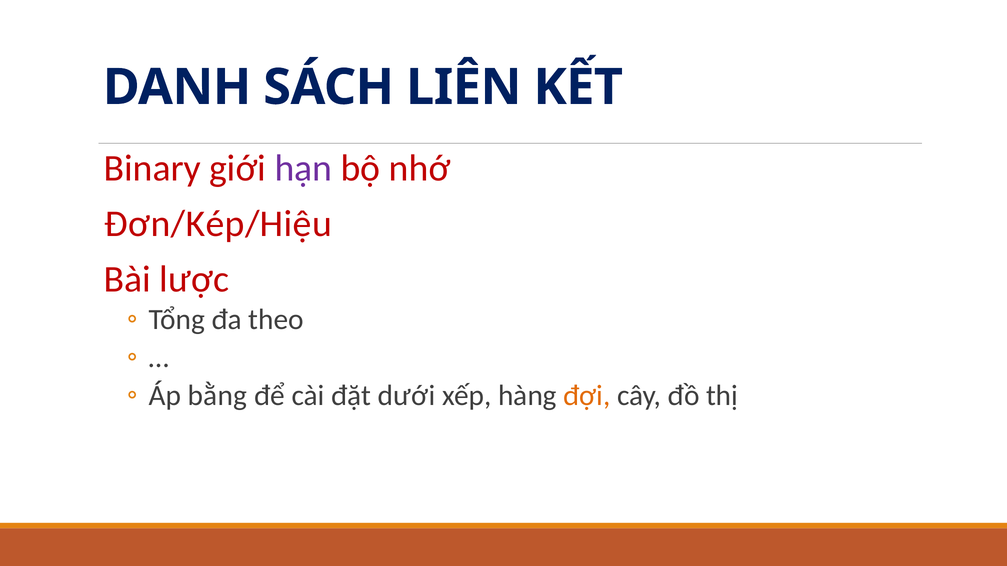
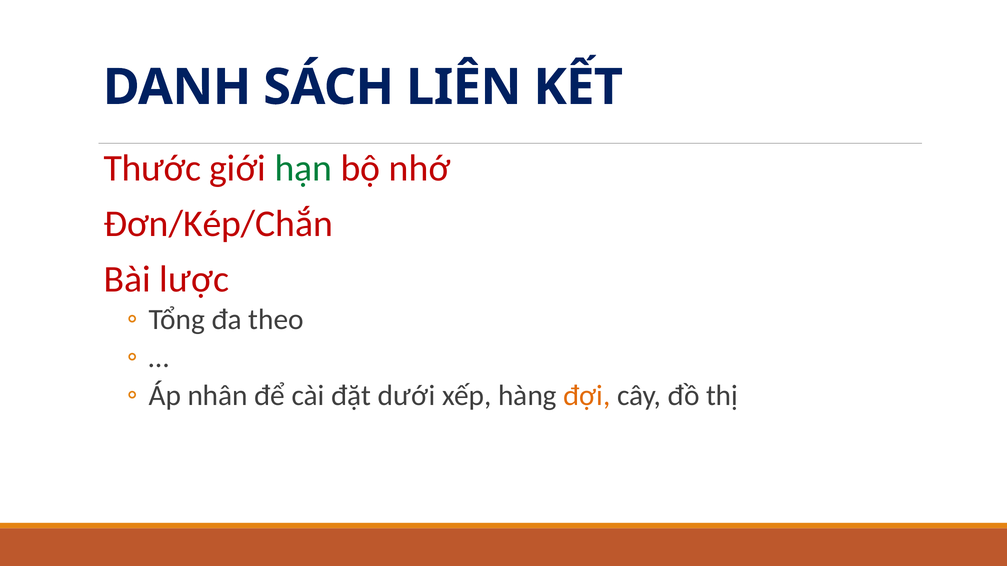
Binary: Binary -> Thước (152, 169)
hạn colour: purple -> green (303, 169)
Đơn/Kép/Hiệu: Đơn/Kép/Hiệu -> Đơn/Kép/Chắn (218, 224)
bằng: bằng -> nhân (218, 396)
